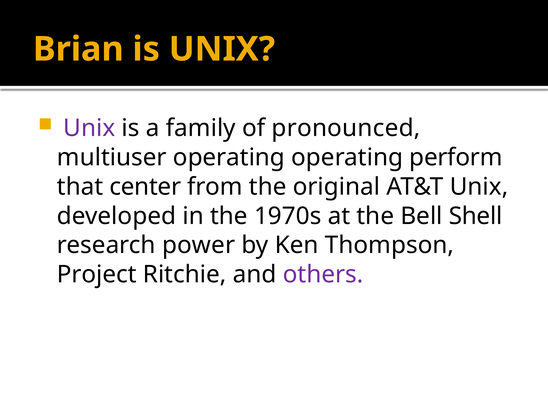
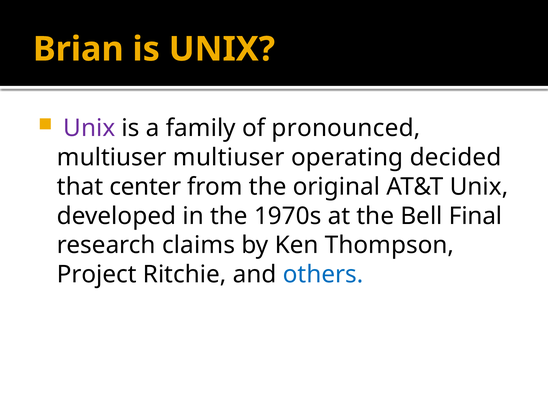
multiuser operating: operating -> multiuser (229, 157)
perform: perform -> decided (456, 157)
Shell: Shell -> Final (476, 216)
power: power -> claims (199, 245)
others colour: purple -> blue (323, 274)
